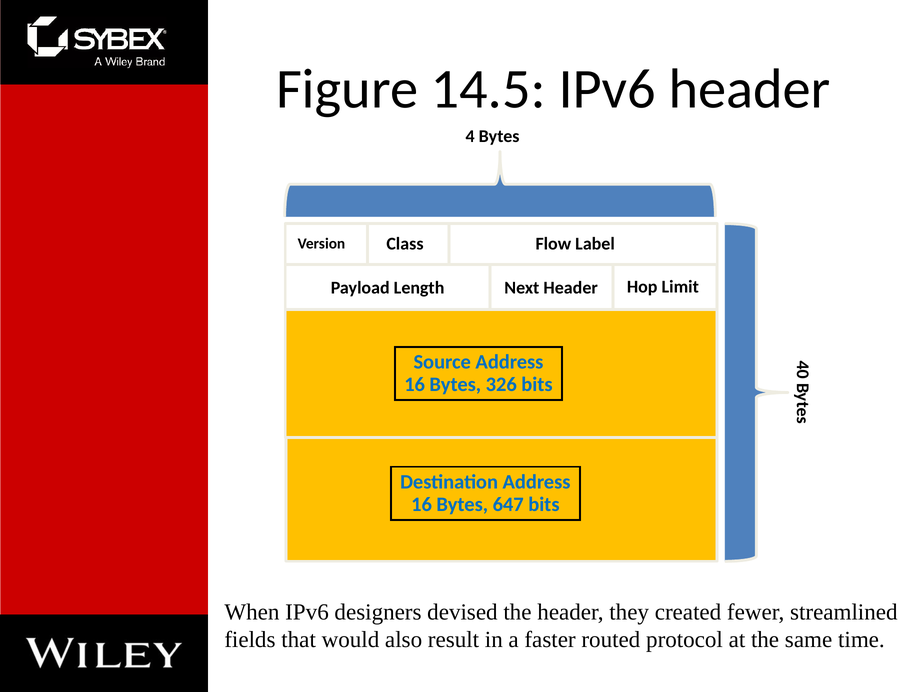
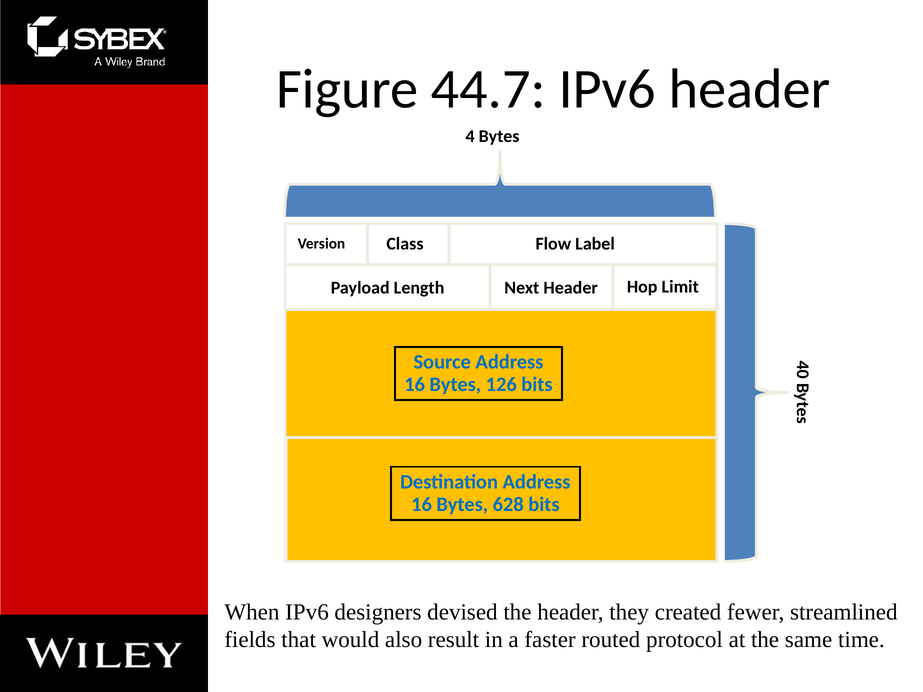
14.5: 14.5 -> 44.7 (488, 89)
326: 326 -> 126 (501, 384)
647: 647 -> 628 (508, 504)
